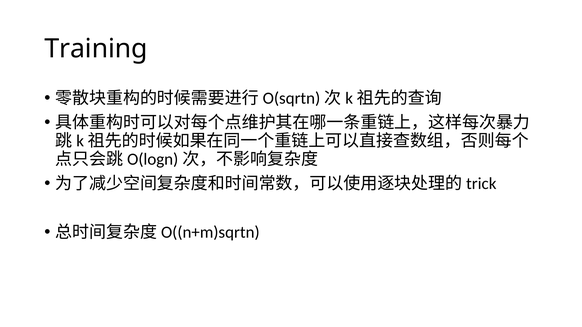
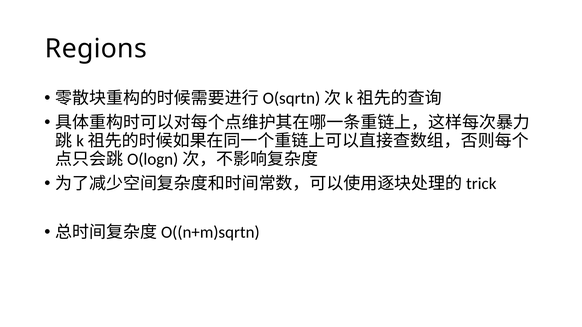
Training: Training -> Regions (96, 49)
